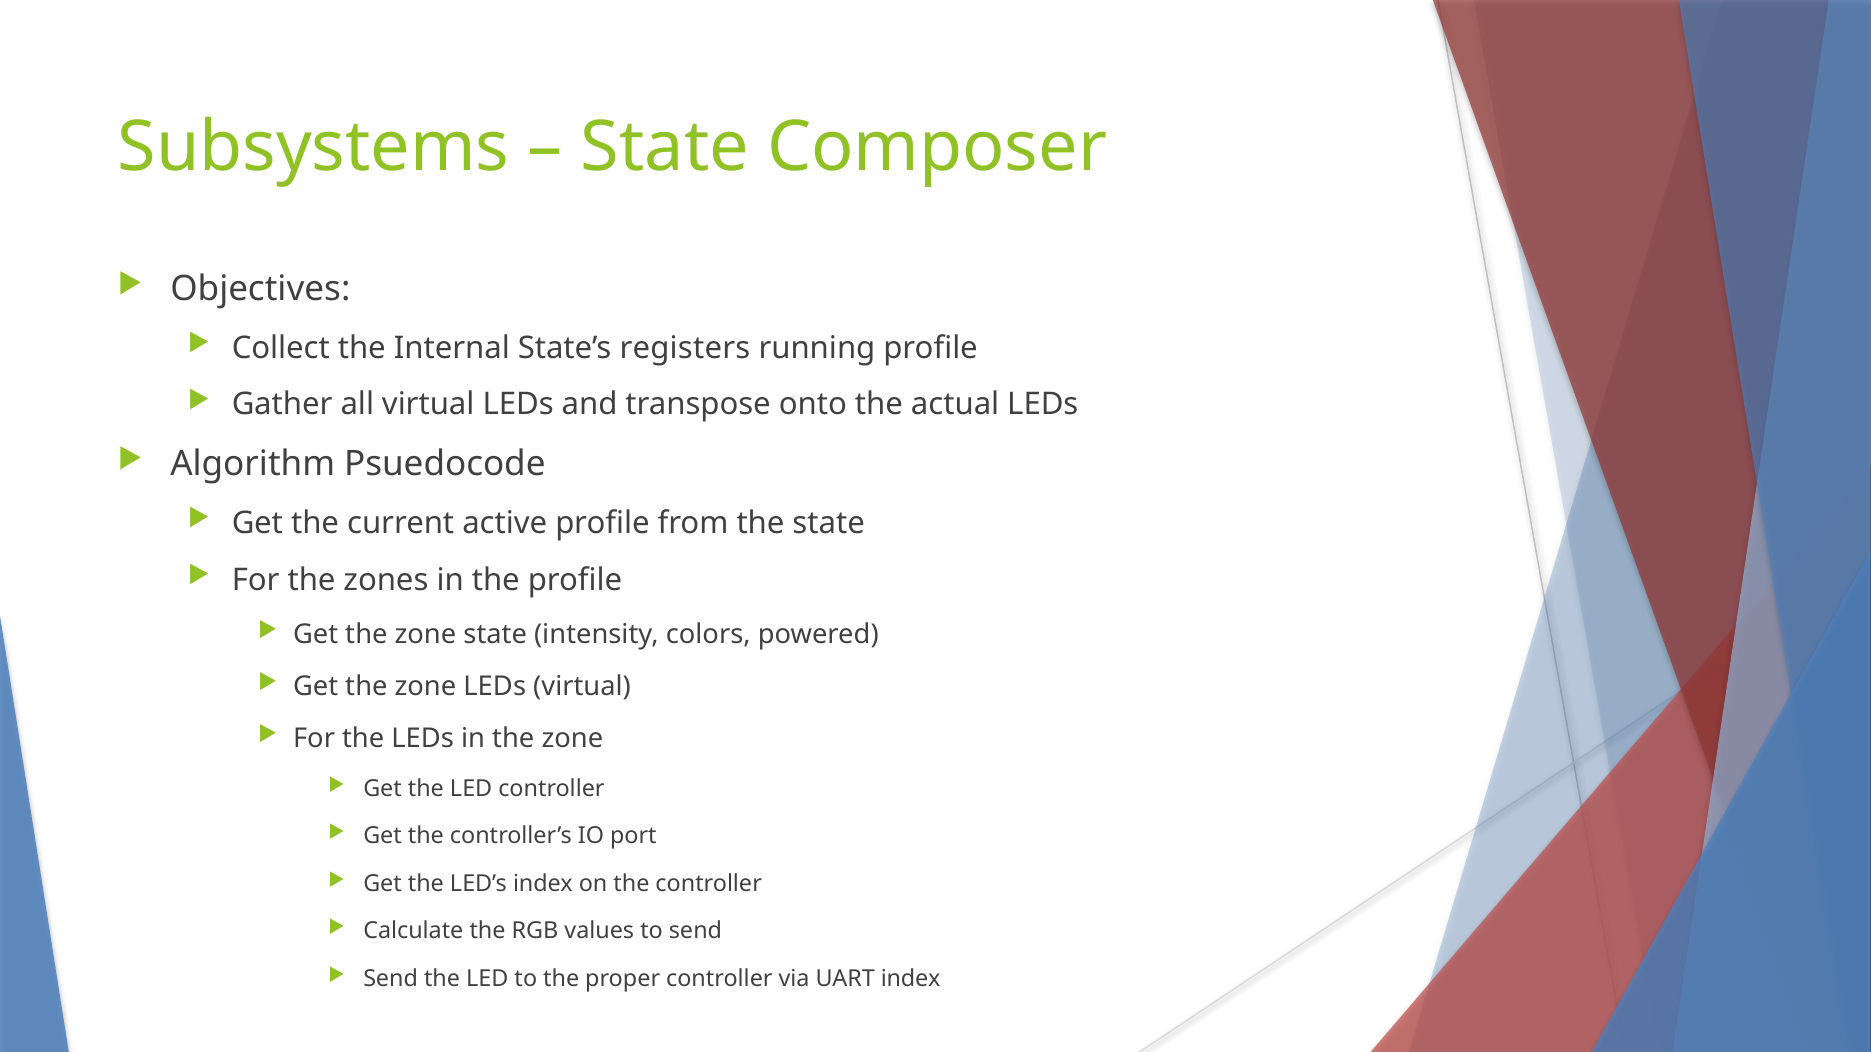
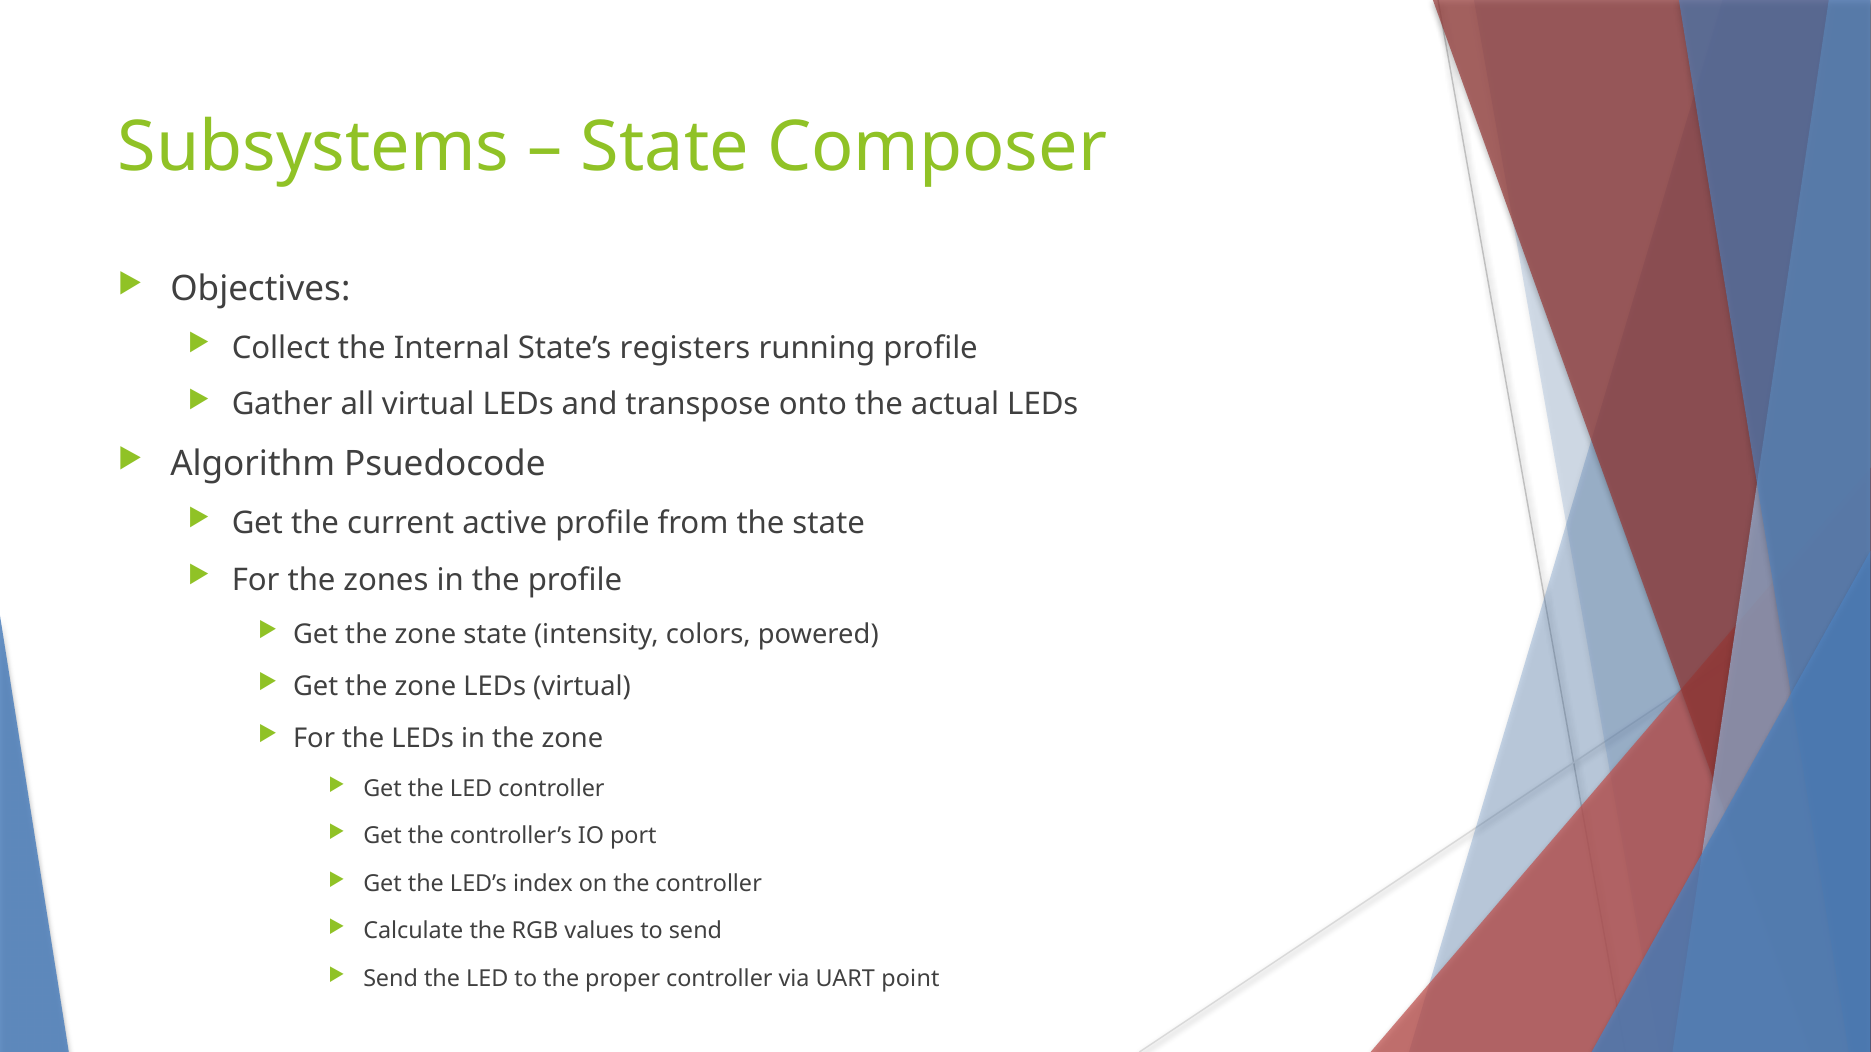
UART index: index -> point (910, 979)
